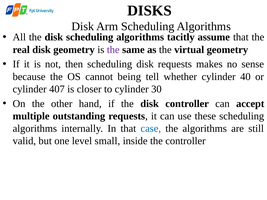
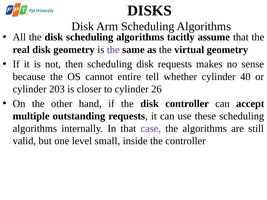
being: being -> entire (129, 77)
407: 407 -> 203 (57, 89)
30: 30 -> 26 (156, 89)
case colour: blue -> purple (151, 129)
